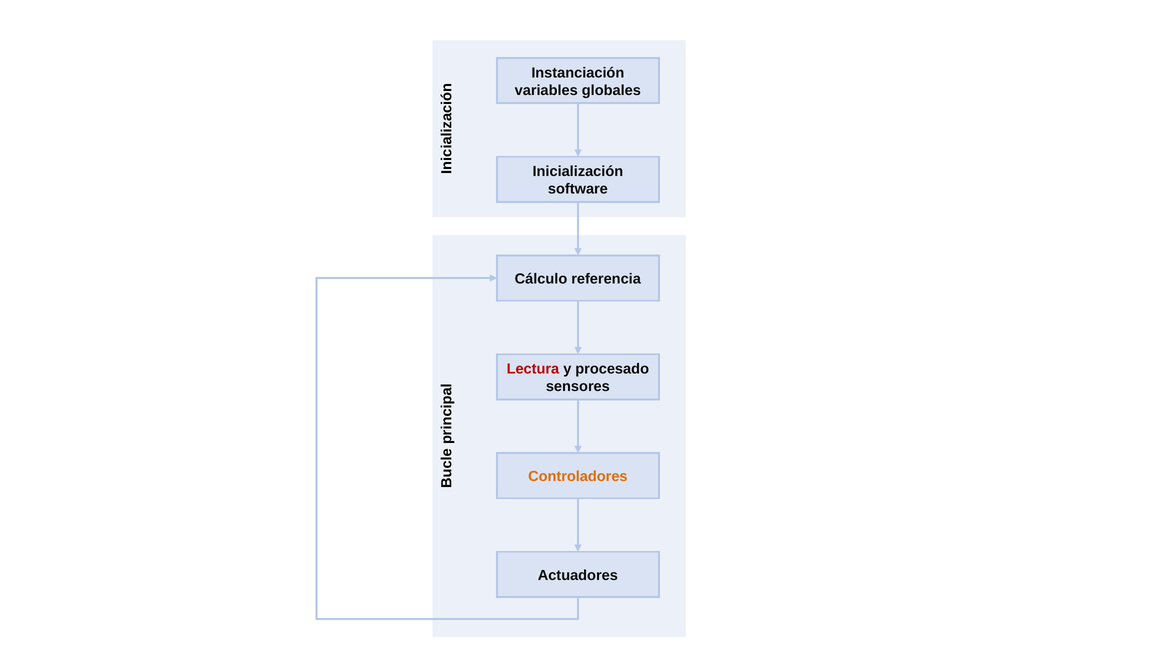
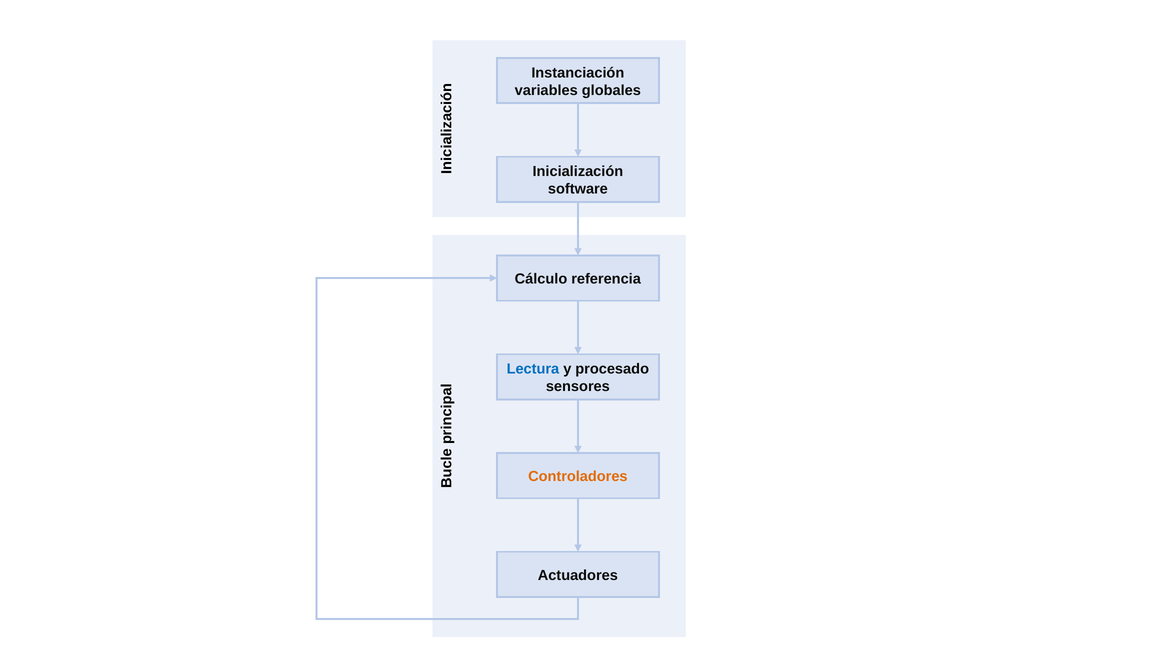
Lectura colour: red -> blue (533, 369)
